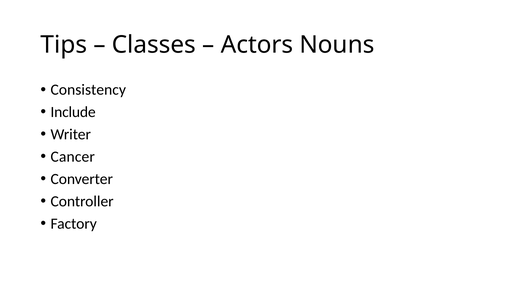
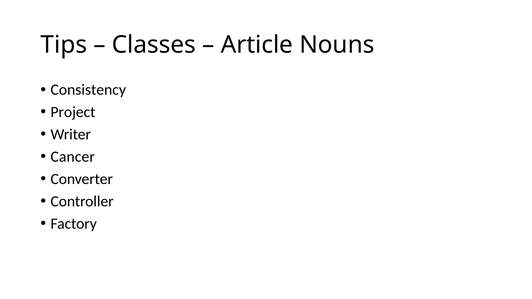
Actors: Actors -> Article (257, 45)
Include: Include -> Project (73, 112)
